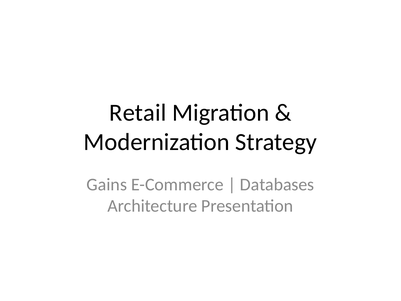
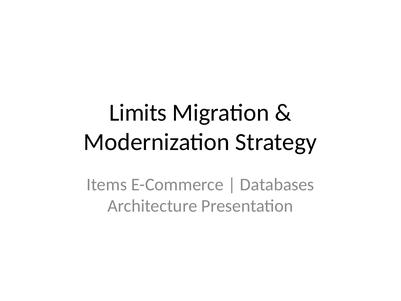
Retail: Retail -> Limits (138, 113)
Gains: Gains -> Items (107, 184)
